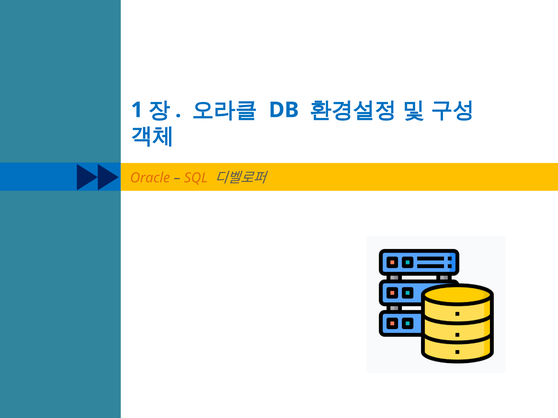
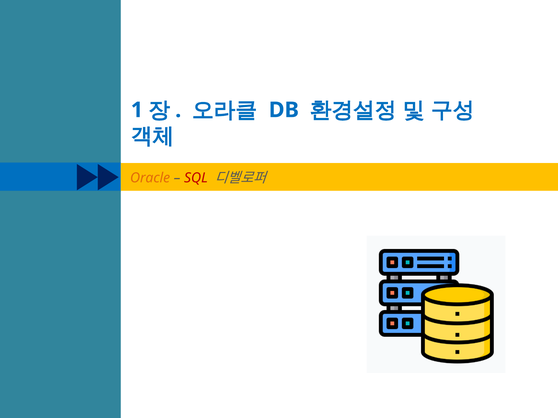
SQL colour: orange -> red (196, 178)
